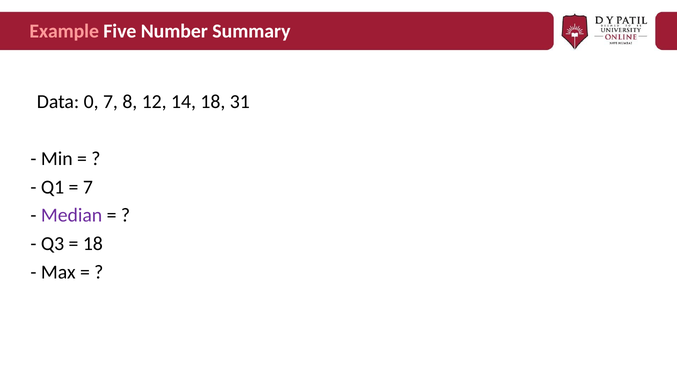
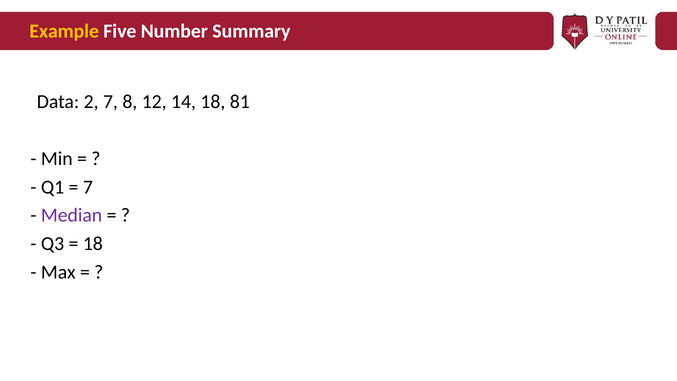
Example colour: pink -> yellow (64, 31)
0: 0 -> 2 (91, 102)
31: 31 -> 81 (240, 102)
